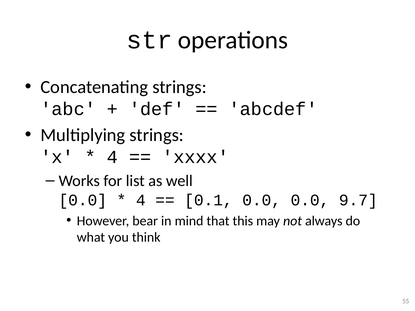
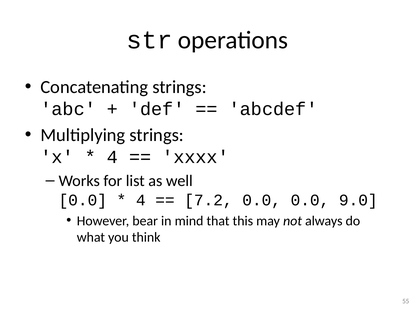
0.1: 0.1 -> 7.2 (208, 200)
9.7: 9.7 -> 9.0 (358, 200)
